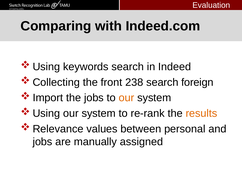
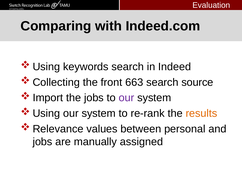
238: 238 -> 663 (134, 83)
foreign: foreign -> source (197, 83)
our colour: orange -> purple (126, 98)
